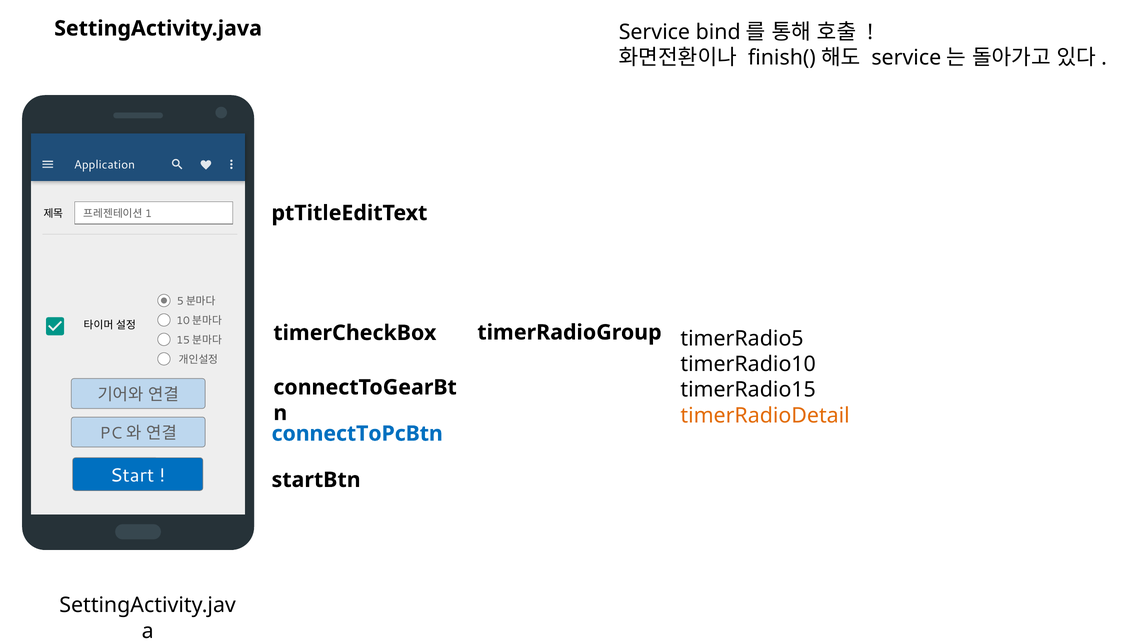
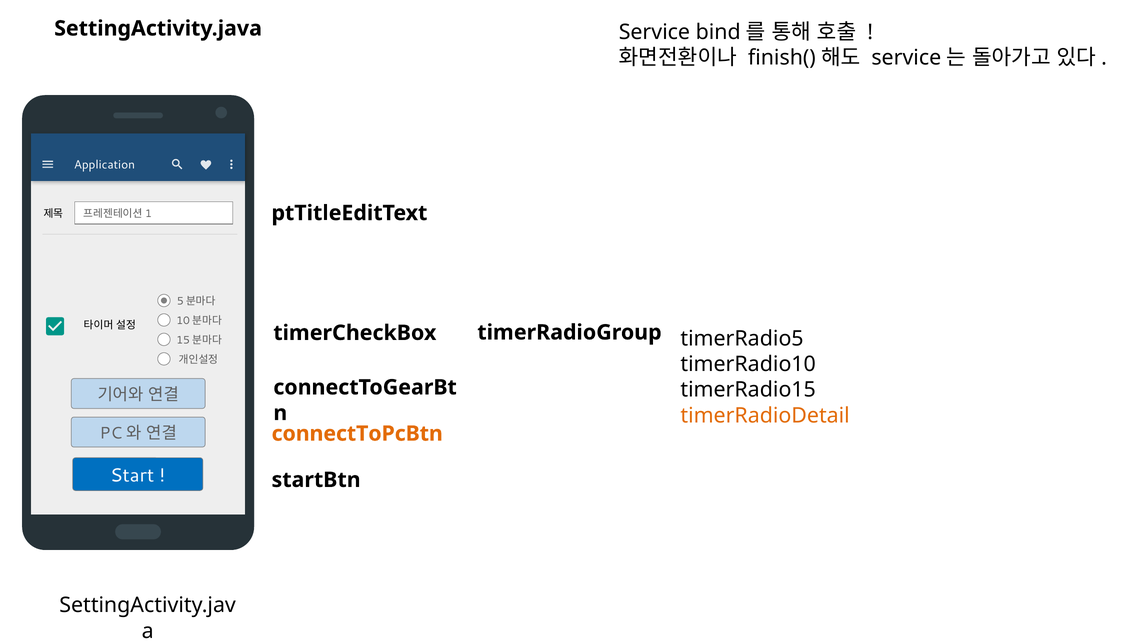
connectToPcBtn colour: blue -> orange (357, 434)
